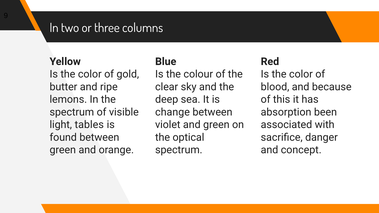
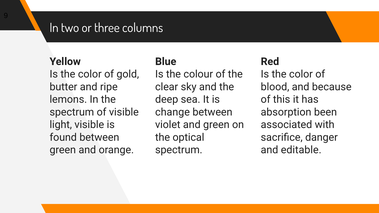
light tables: tables -> visible (89, 125)
concept: concept -> editable (301, 150)
